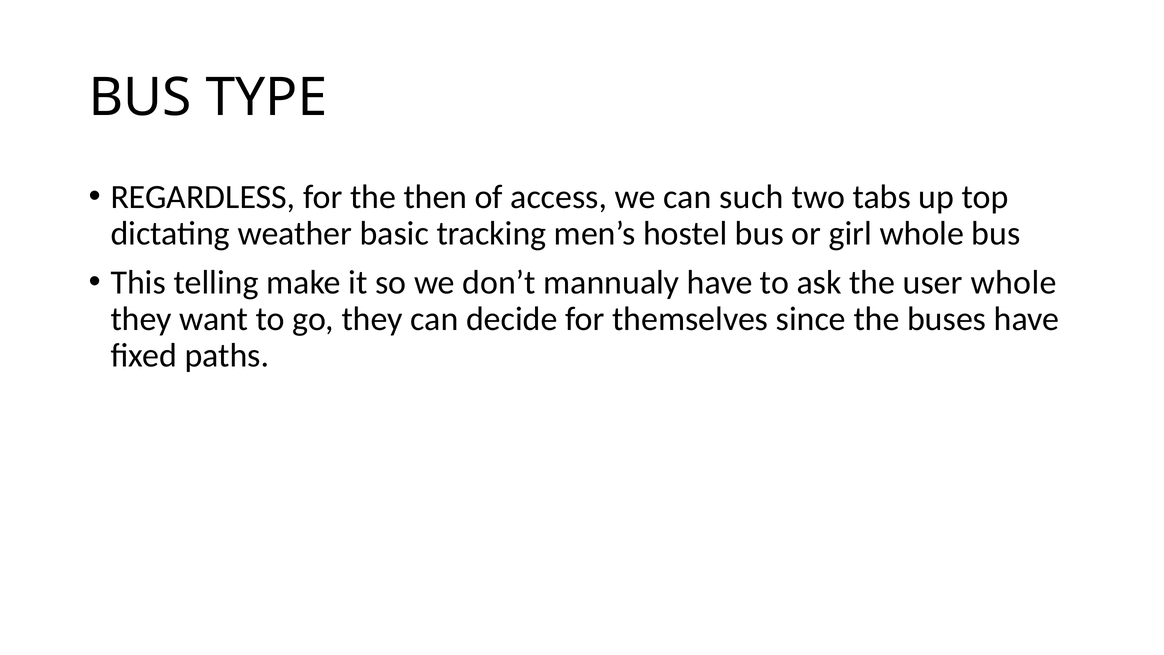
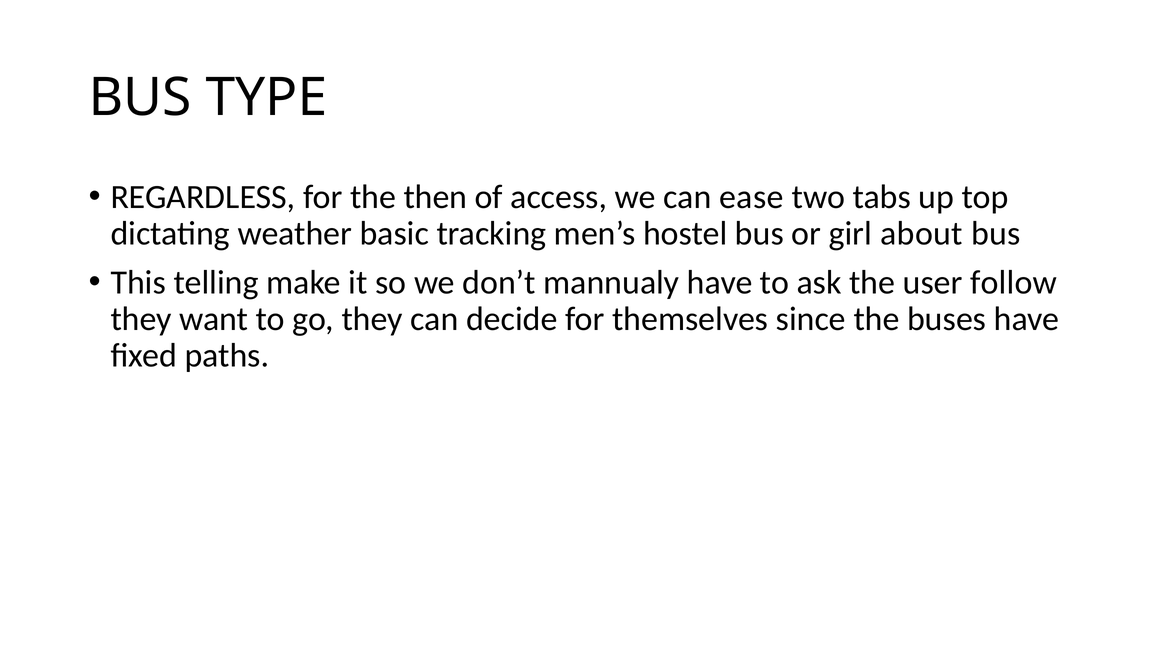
such: such -> ease (751, 197)
girl whole: whole -> about (922, 233)
user whole: whole -> follow (1014, 282)
